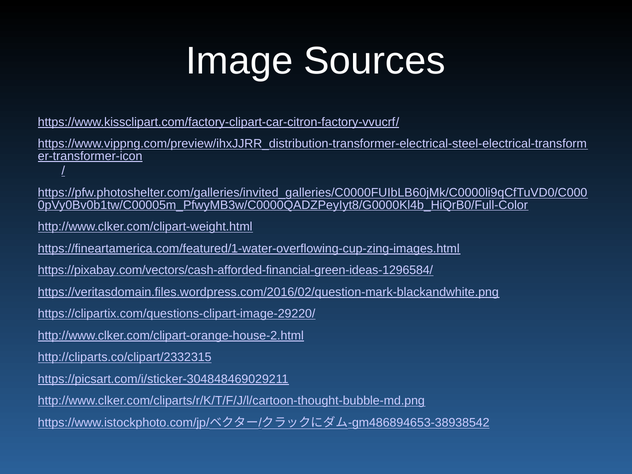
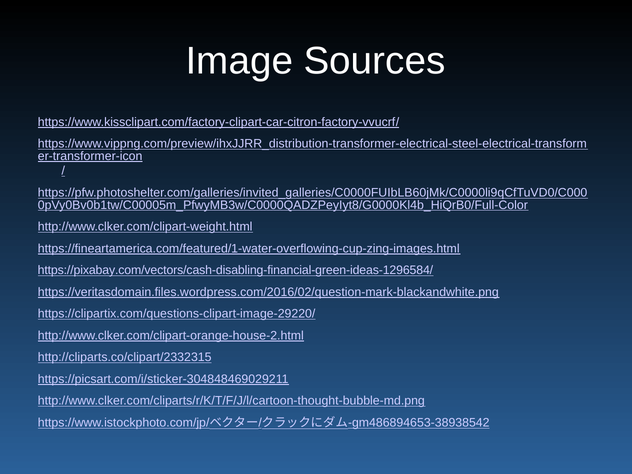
https://pixabay.com/vectors/cash-afforded-financial-green-ideas-1296584/: https://pixabay.com/vectors/cash-afforded-financial-green-ideas-1296584/ -> https://pixabay.com/vectors/cash-disabling-financial-green-ideas-1296584/ (235, 270)
